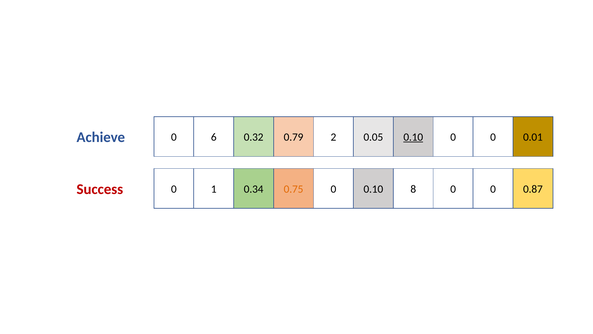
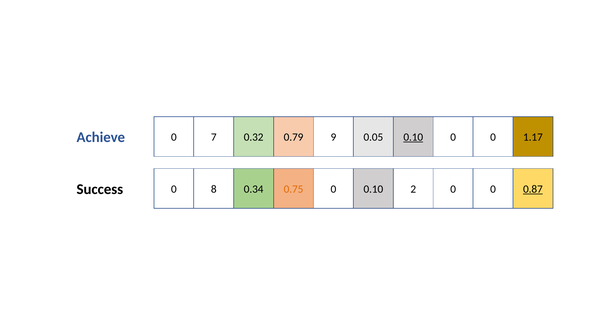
6: 6 -> 7 (214, 137)
2: 2 -> 9 (333, 137)
0.01: 0.01 -> 1.17 (533, 137)
Success colour: red -> black (100, 189)
1: 1 -> 8 (214, 189)
8: 8 -> 2 (413, 189)
0.87 underline: none -> present (533, 189)
